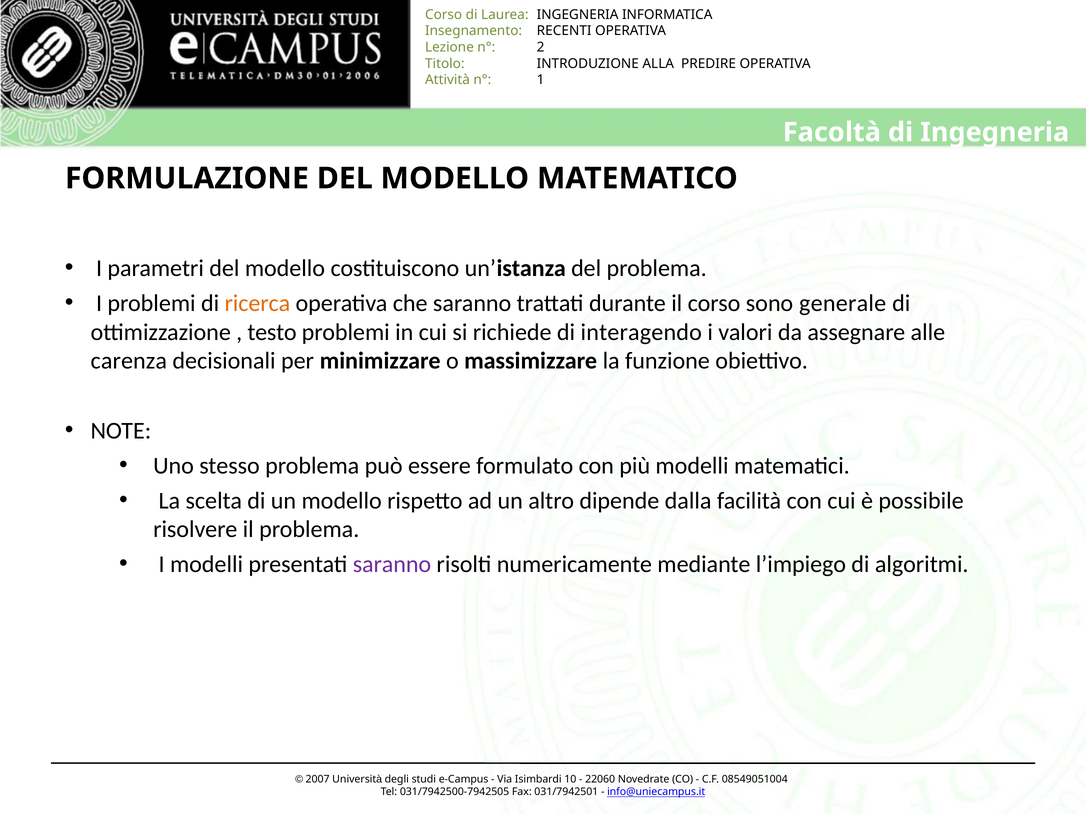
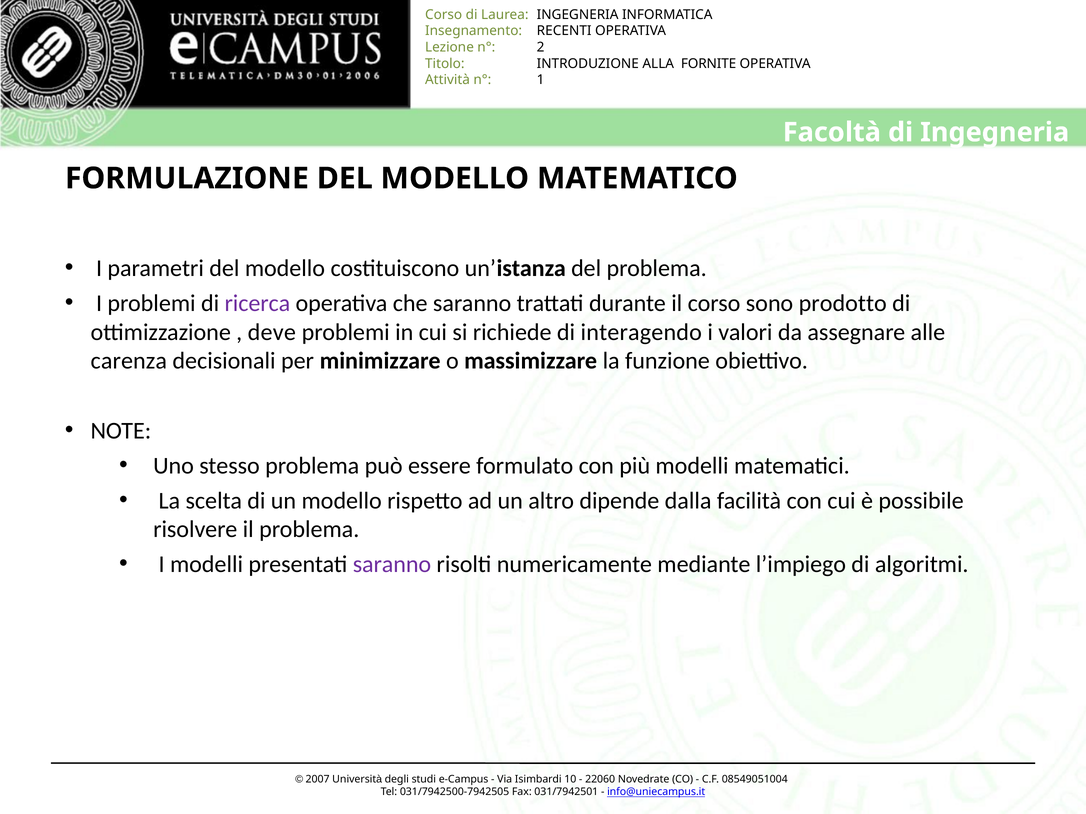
PREDIRE: PREDIRE -> FORNITE (709, 64)
ricerca colour: orange -> purple (257, 303)
generale: generale -> prodotto (843, 303)
testo: testo -> deve (272, 332)
